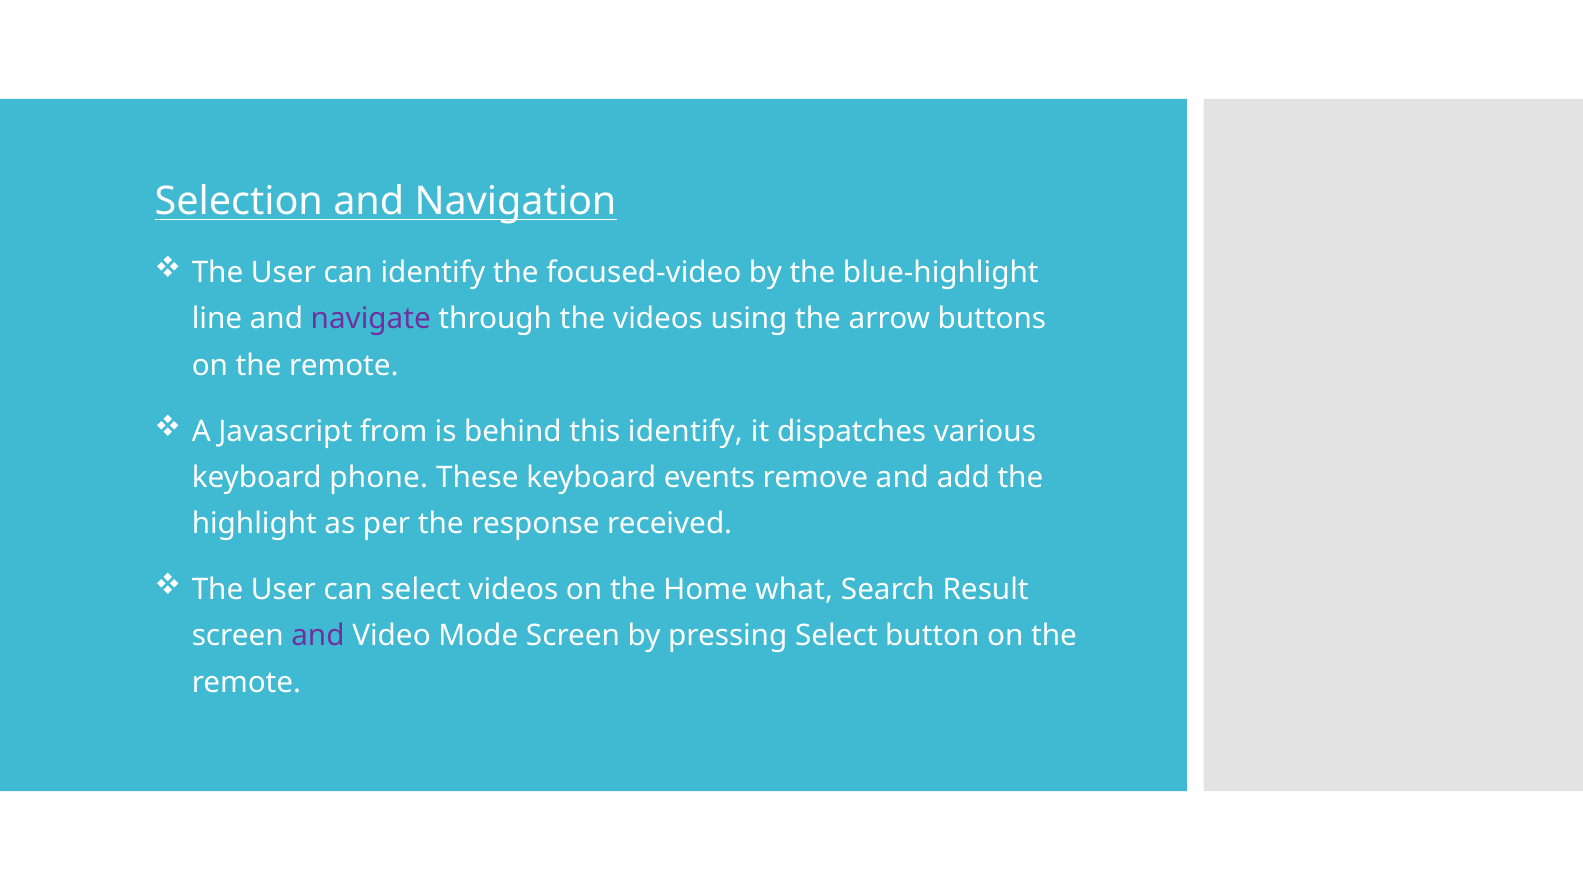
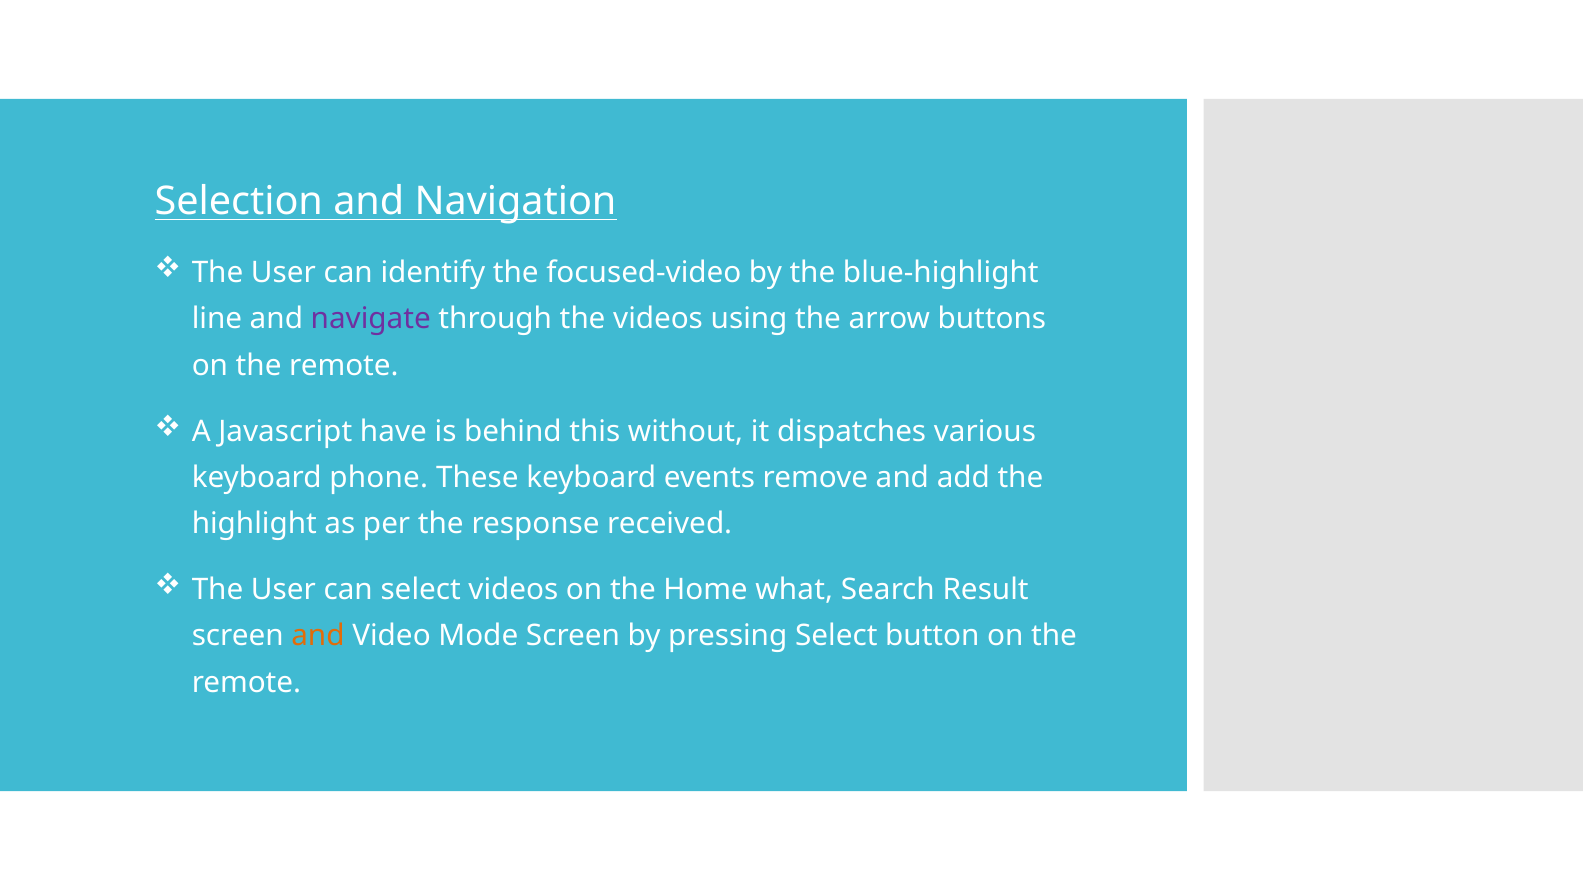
from: from -> have (393, 431)
this identify: identify -> without (686, 431)
and colour: purple -> orange (318, 636)
